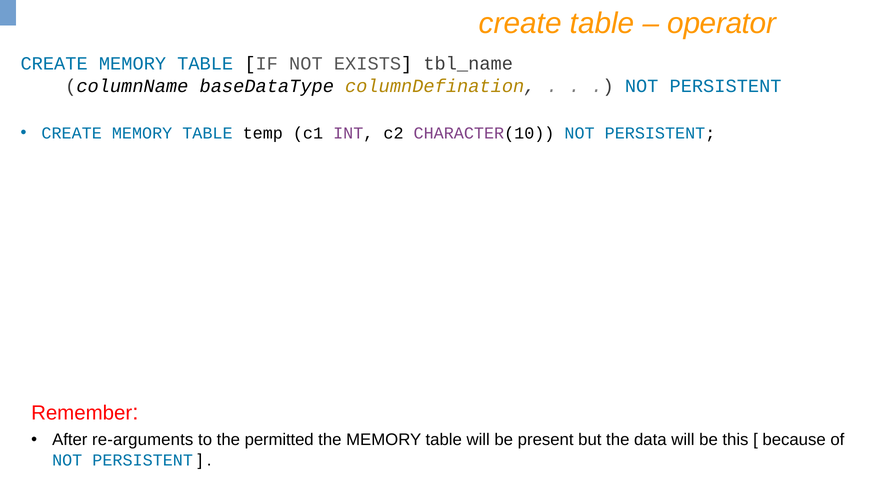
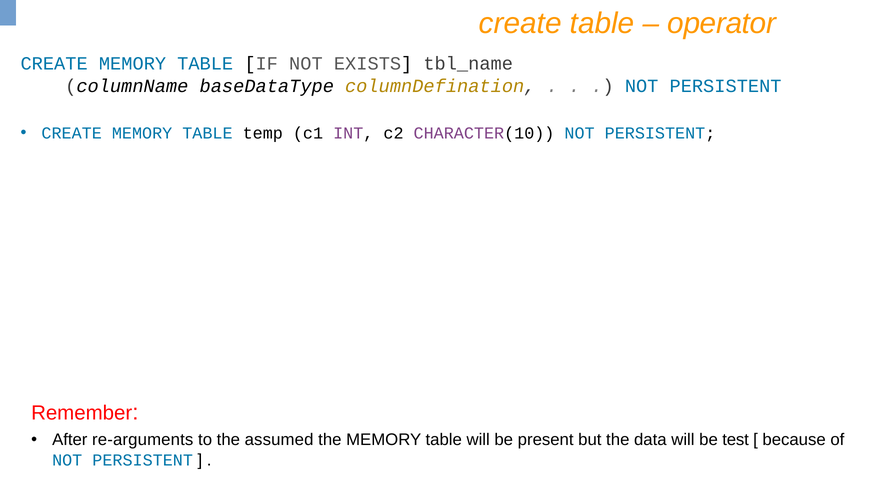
permitted: permitted -> assumed (279, 440)
this: this -> test (736, 440)
